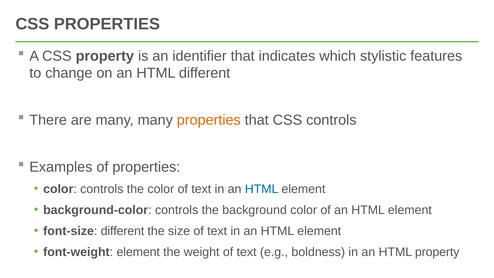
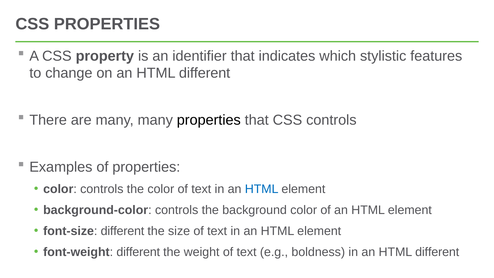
properties colour: orange -> black (209, 120)
font-weight element: element -> different (138, 252)
in an HTML property: property -> different (437, 252)
